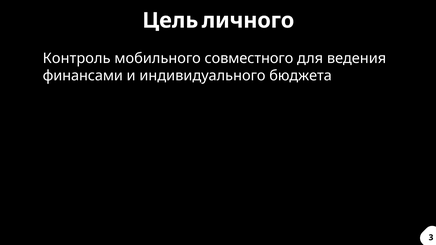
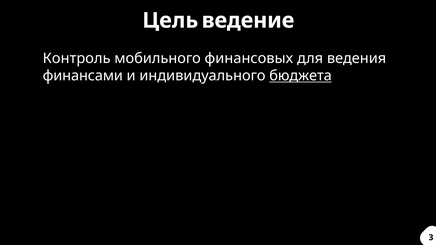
личного: личного -> ведение (248, 20)
совместного: совместного -> финансовых (249, 58)
бюджета underline: none -> present (301, 76)
